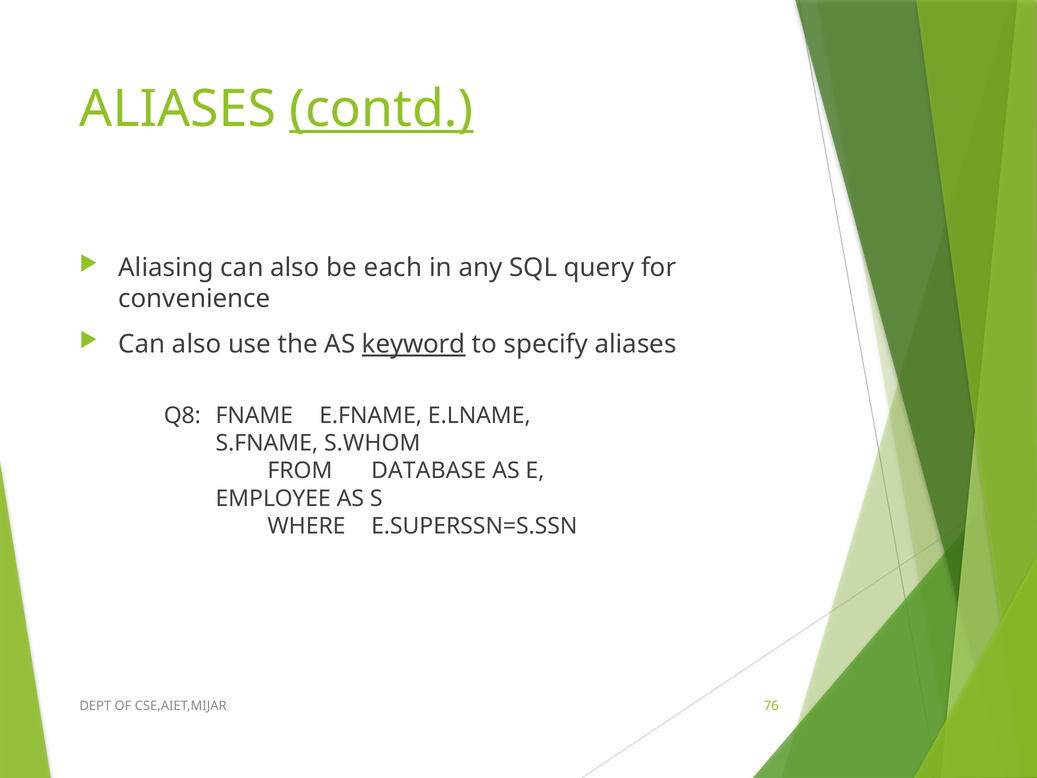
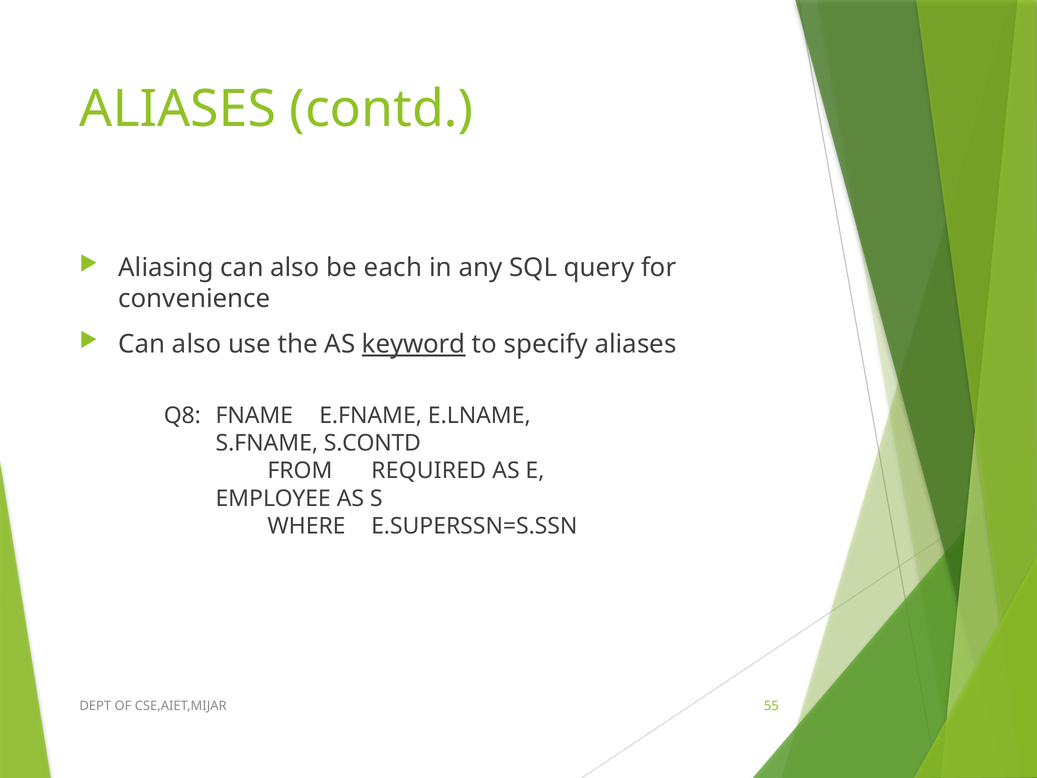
contd underline: present -> none (381, 109)
S.WHOM: S.WHOM -> S.CONTD (372, 443)
DATABASE: DATABASE -> REQUIRED (429, 471)
76: 76 -> 55 (771, 706)
